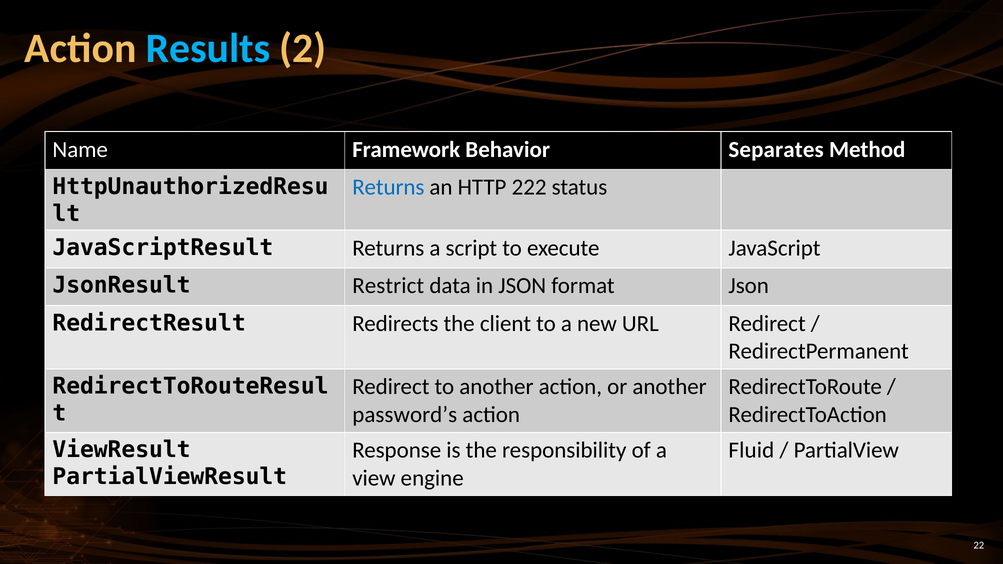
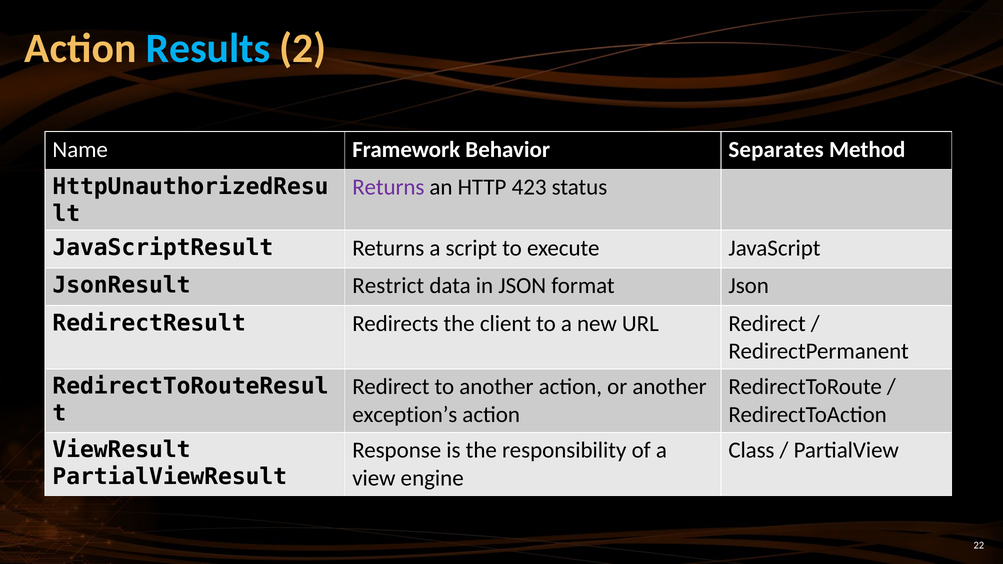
Returns colour: blue -> purple (388, 187)
222: 222 -> 423 (529, 187)
password’s: password’s -> exception’s (405, 415)
Fluid: Fluid -> Class (751, 451)
